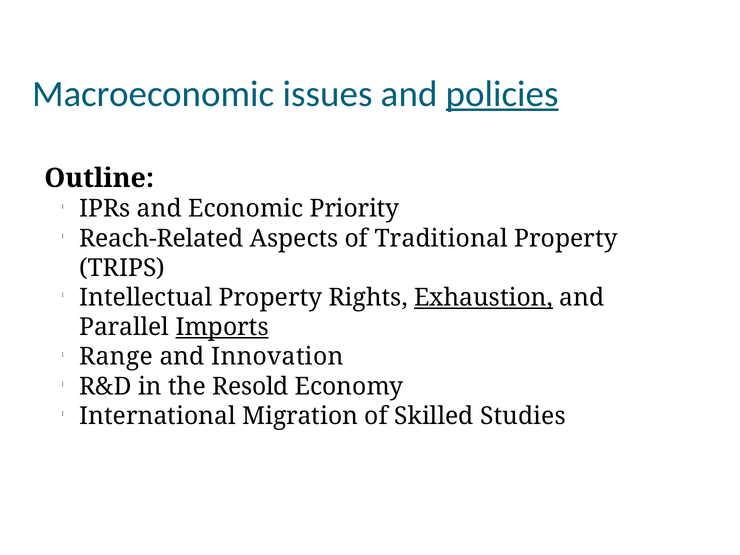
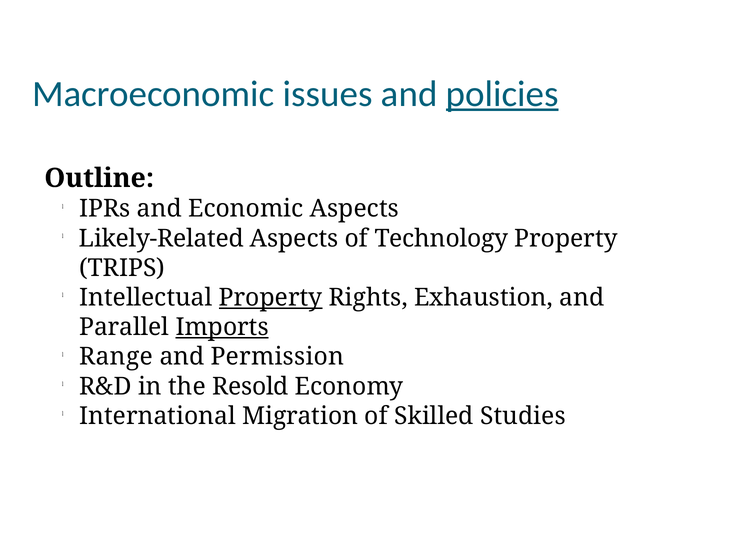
Economic Priority: Priority -> Aspects (354, 209)
Reach-Related: Reach-Related -> Likely-Related (161, 238)
Traditional: Traditional -> Technology (441, 238)
Property underline: none -> present (271, 298)
Exhaustion underline: present -> none (483, 298)
Innovation: Innovation -> Permission (277, 357)
